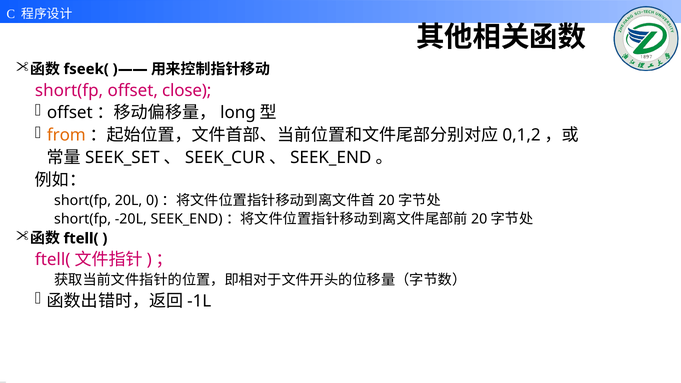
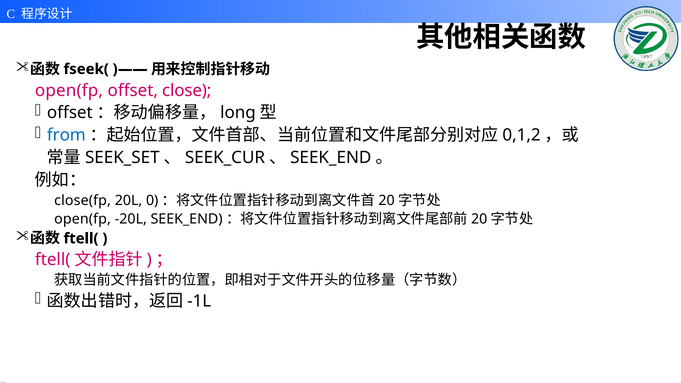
short(fp: short(fp -> open(fp (69, 90)
from colour: orange -> blue (66, 135)
short(fp: short(fp -> close(fp (83, 200)
short(fp: short(fp -> open(fp (83, 219)
